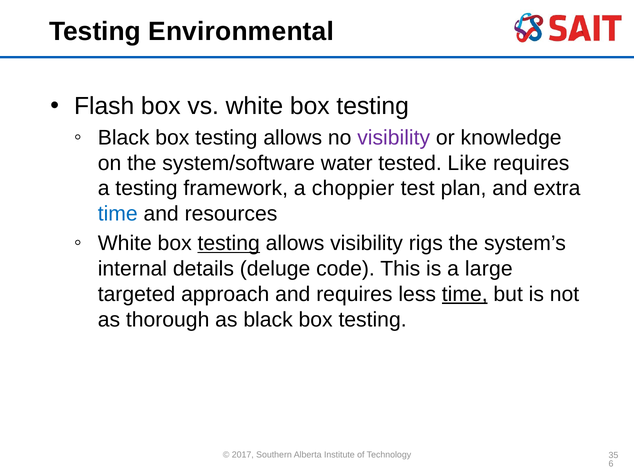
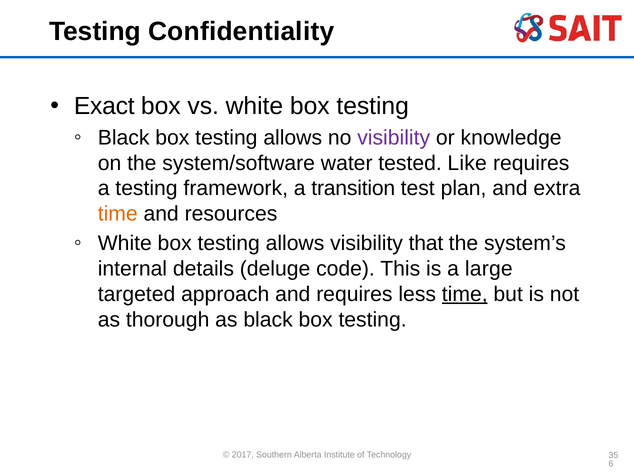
Environmental: Environmental -> Confidentiality (241, 32)
Flash: Flash -> Exact (104, 106)
choppier: choppier -> transition (353, 188)
time colour: blue -> orange (118, 214)
testing underline: present -> none (229, 243)
rigs: rigs -> that (426, 243)
